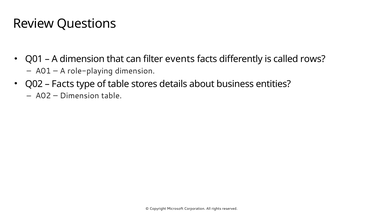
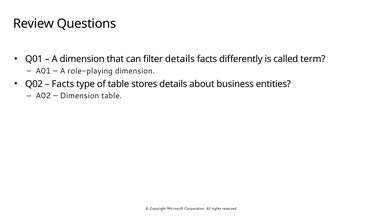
filter events: events -> details (180, 59)
rows: rows -> term (313, 59)
